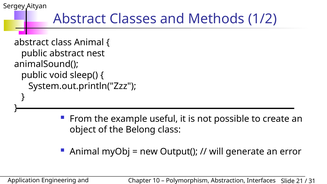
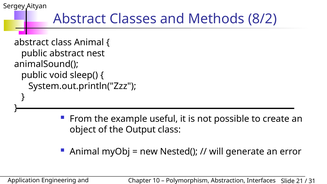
1/2: 1/2 -> 8/2 (262, 19)
Belong: Belong -> Output (141, 130)
Output(: Output( -> Nested( (179, 151)
